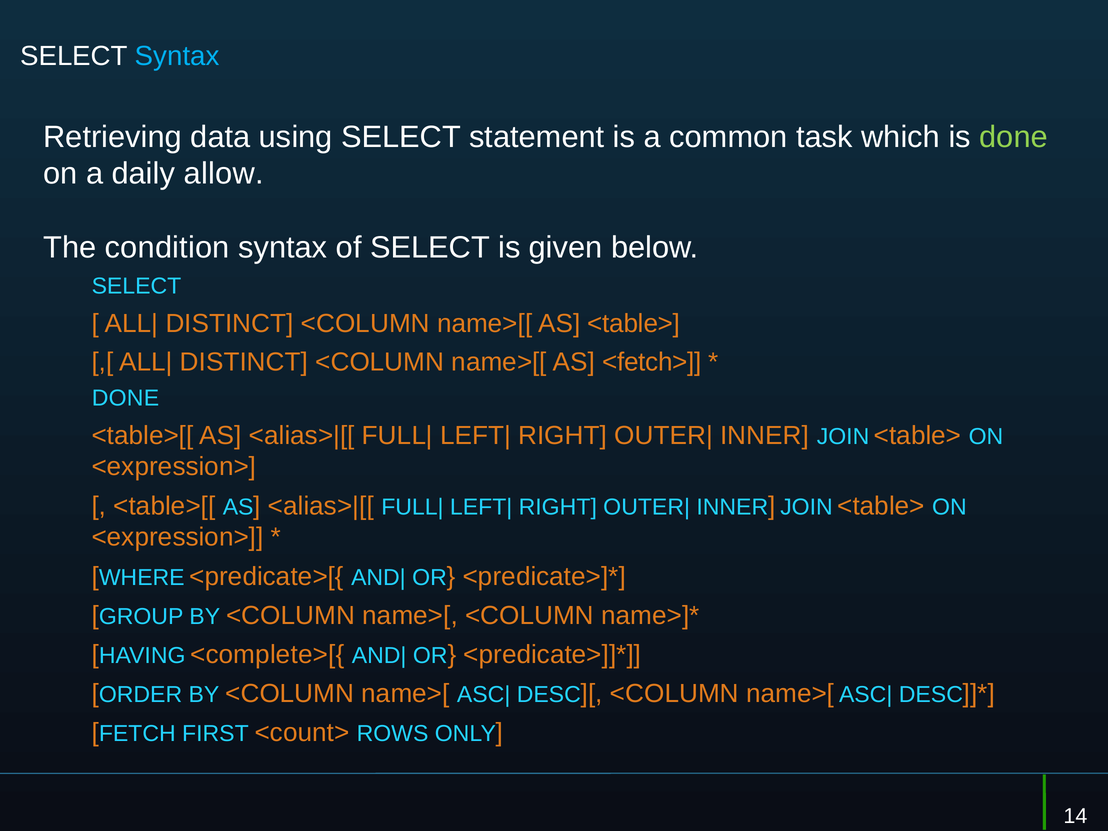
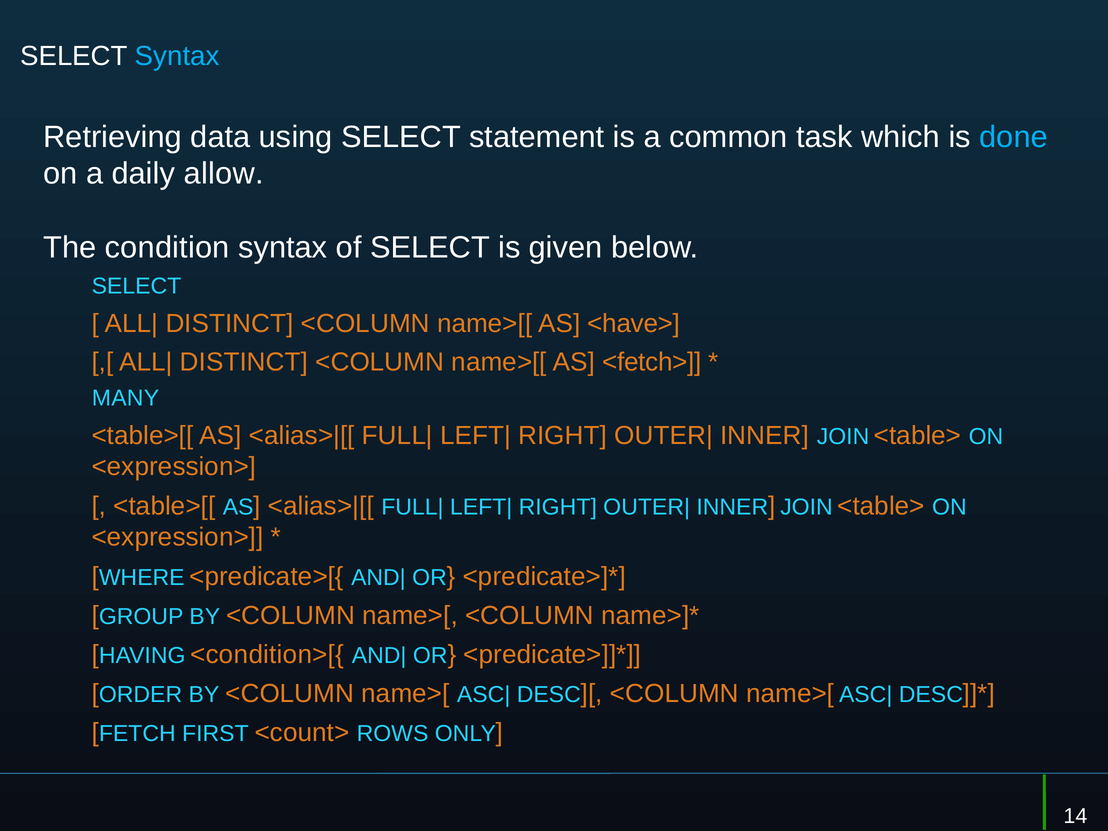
done colour: light green -> light blue (1014, 137)
AS <table>: <table> -> <have> (634, 323)
DONE: DONE -> MANY (125, 398)
<complete>[{: <complete>[{ -> <condition>[{ (267, 655)
